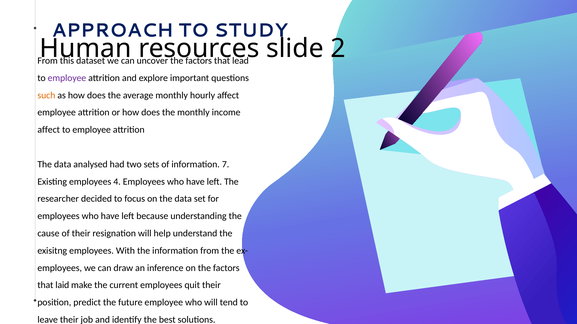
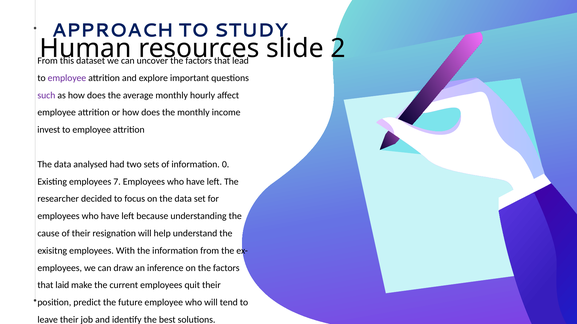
such colour: orange -> purple (46, 95)
affect: affect -> invest (49, 130)
7: 7 -> 0 (226, 165)
4: 4 -> 7 (117, 182)
